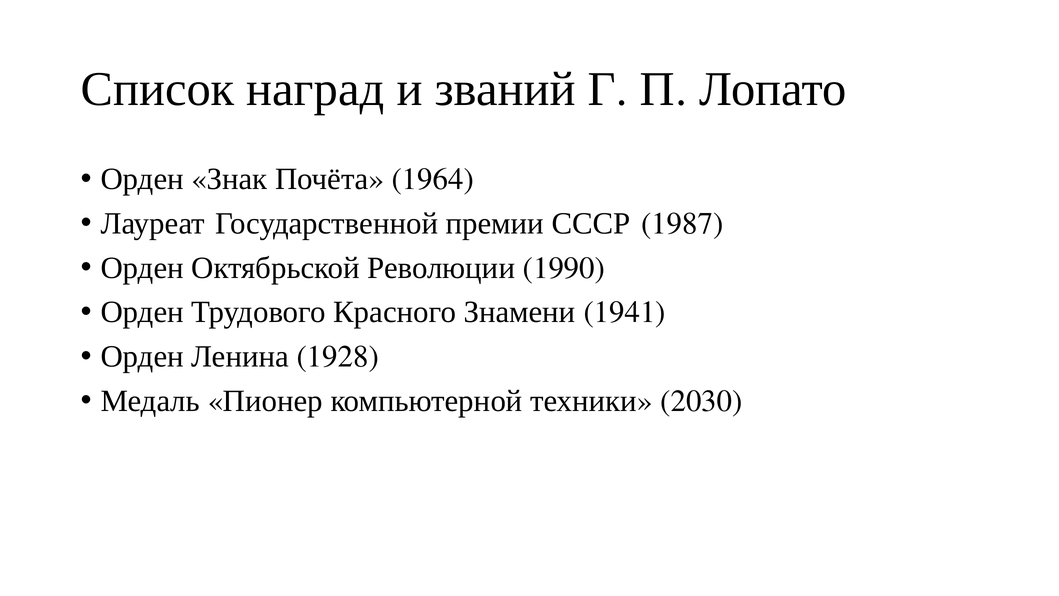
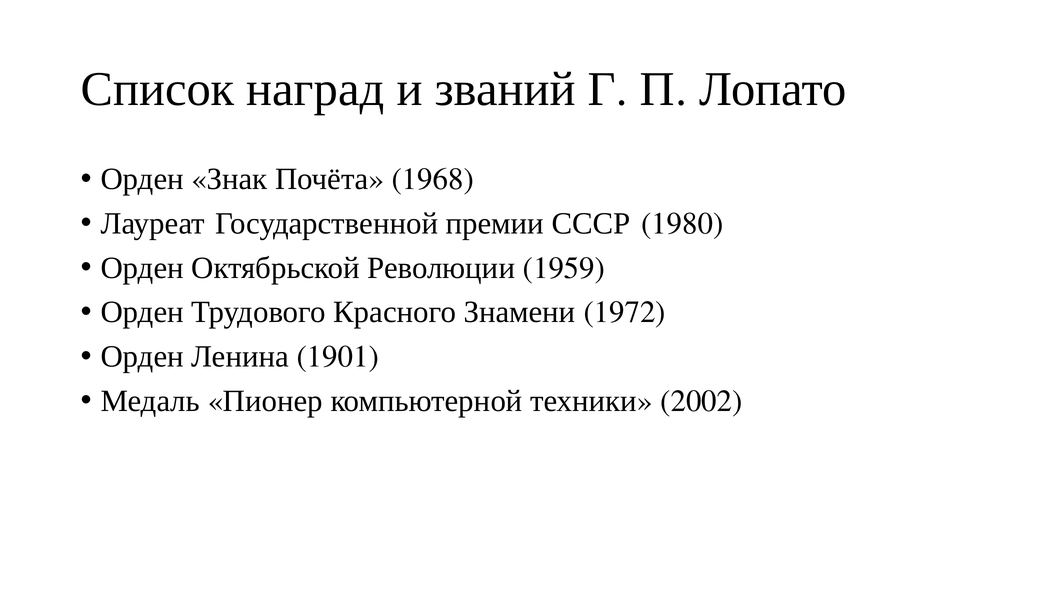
1964: 1964 -> 1968 (433, 179)
1987: 1987 -> 1980 (682, 223)
1990: 1990 -> 1959 (564, 268)
1941: 1941 -> 1972 (625, 312)
1928: 1928 -> 1901 (338, 356)
2030: 2030 -> 2002 (701, 401)
